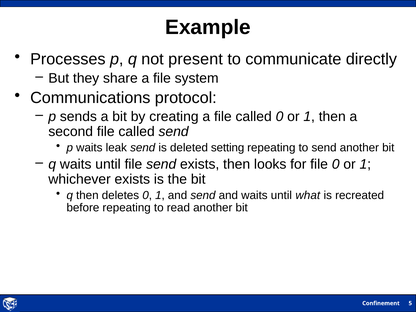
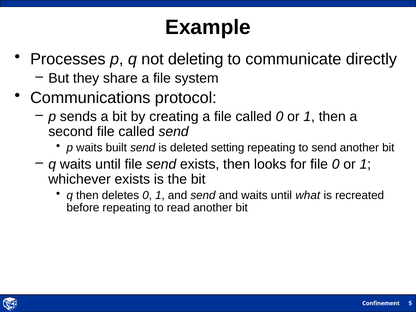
present: present -> deleting (196, 59)
leak: leak -> built (116, 148)
